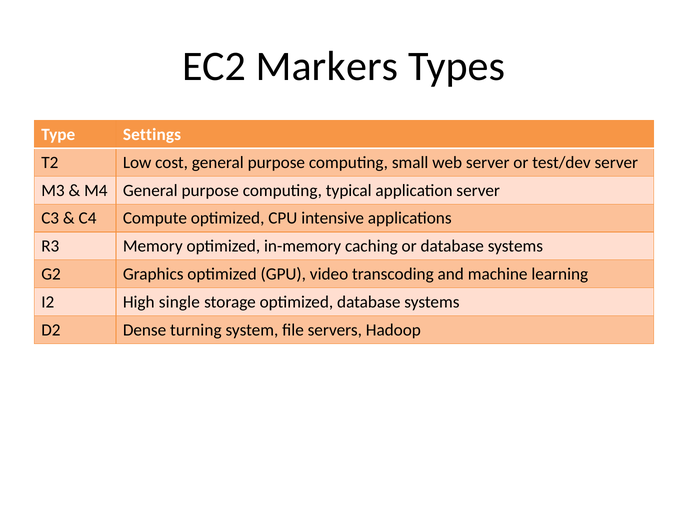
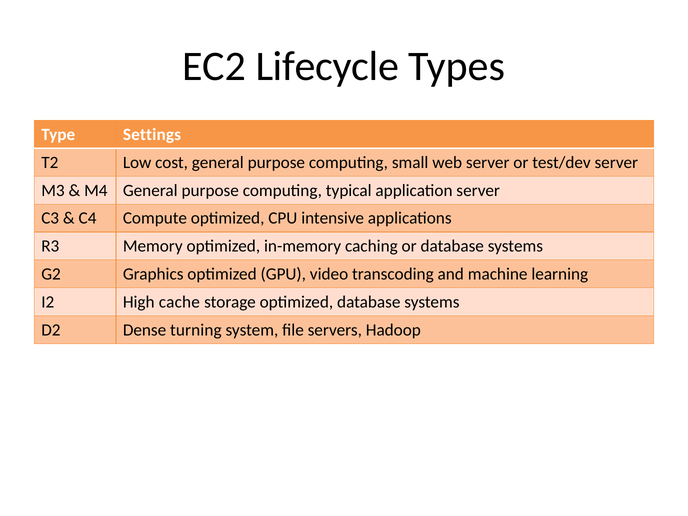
Markers: Markers -> Lifecycle (327, 67)
single: single -> cache (179, 302)
